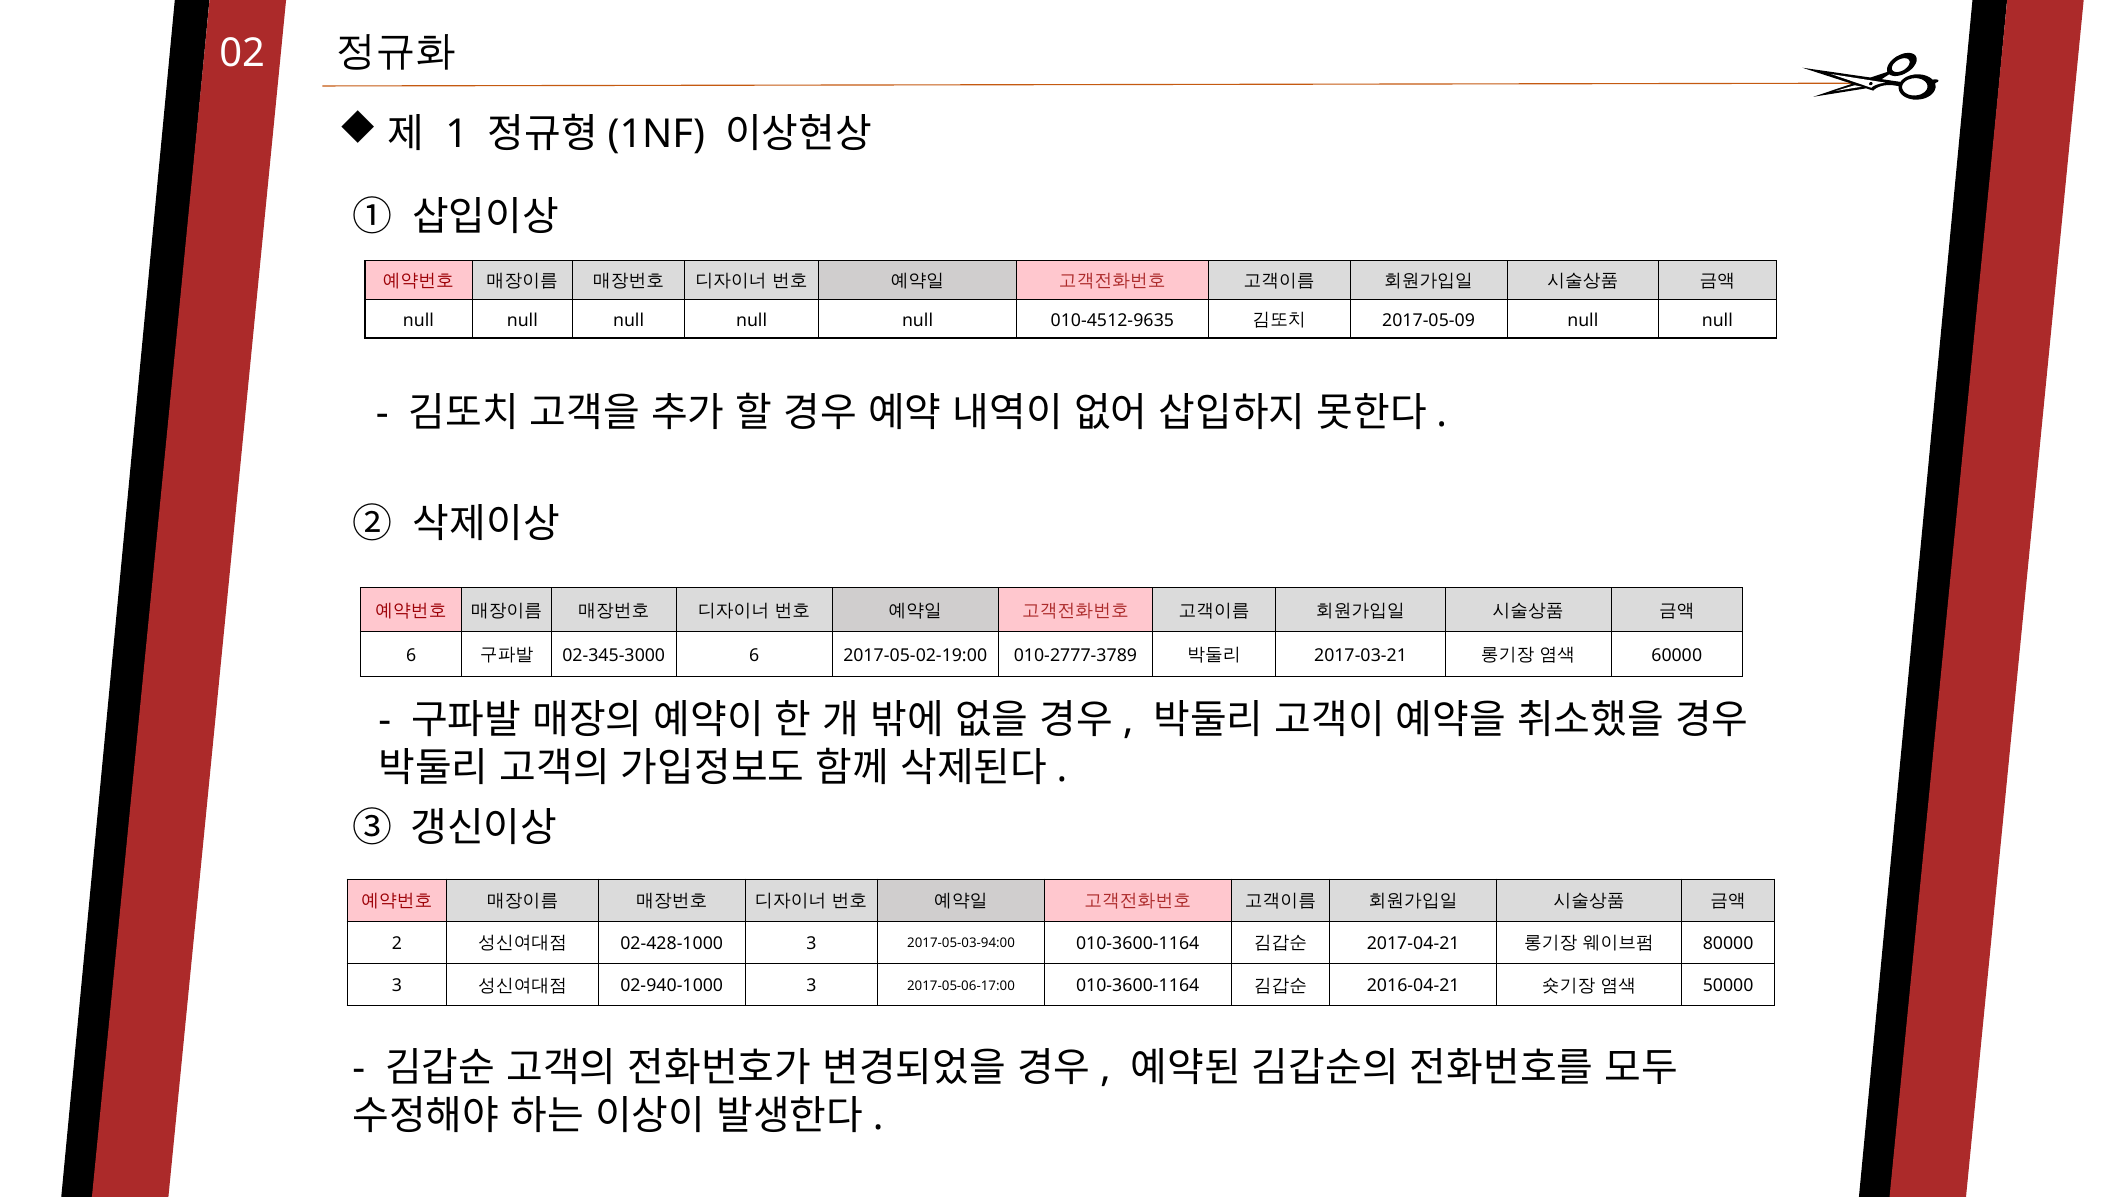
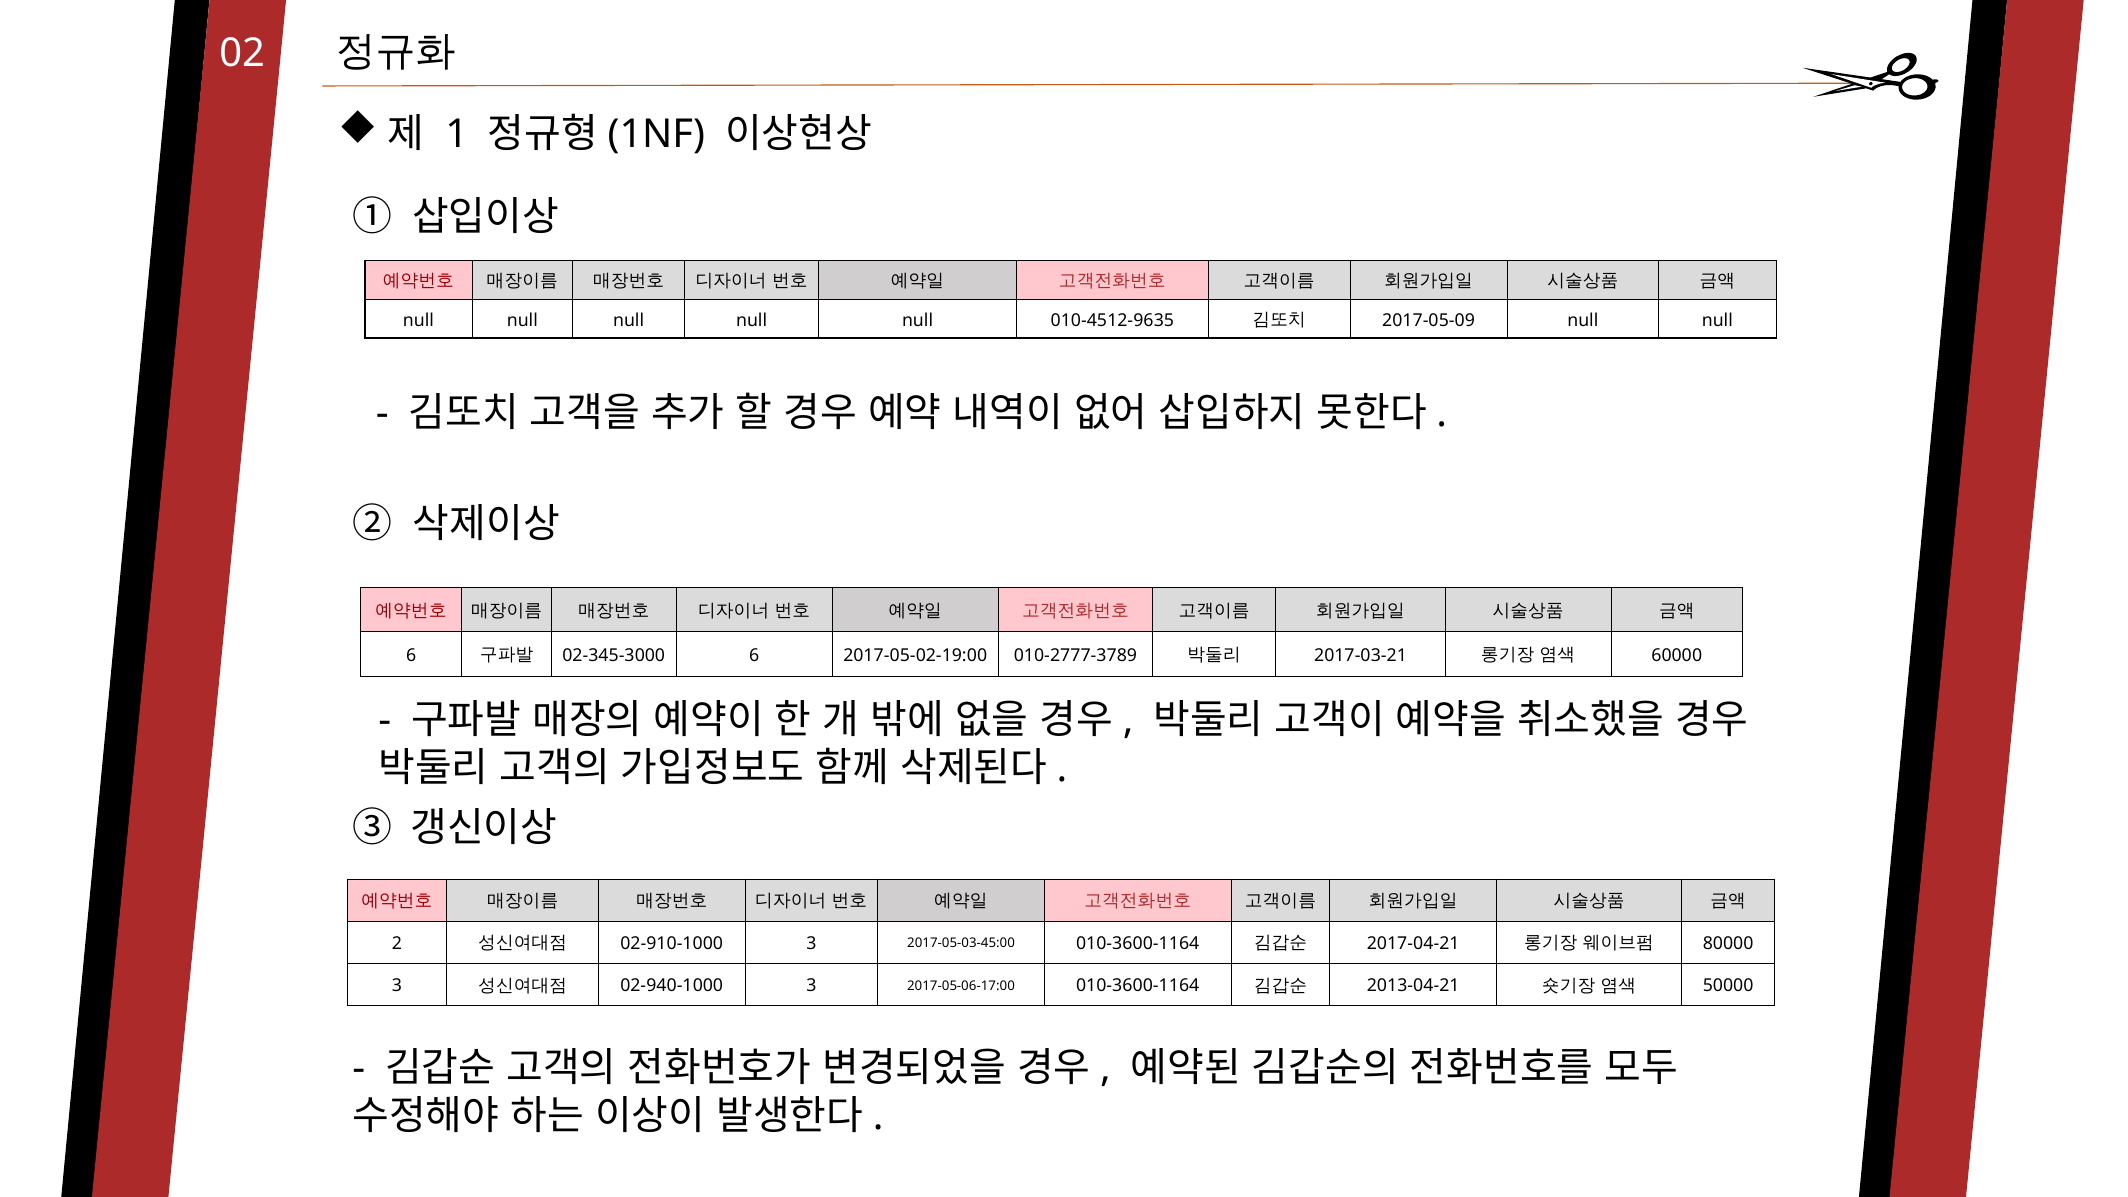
02-428-1000: 02-428-1000 -> 02-910-1000 (672, 944)
2017-05-03-94:00: 2017-05-03-94:00 -> 2017-05-03-45:00 (961, 944)
2016-04-21: 2016-04-21 -> 2013-04-21 (1413, 986)
